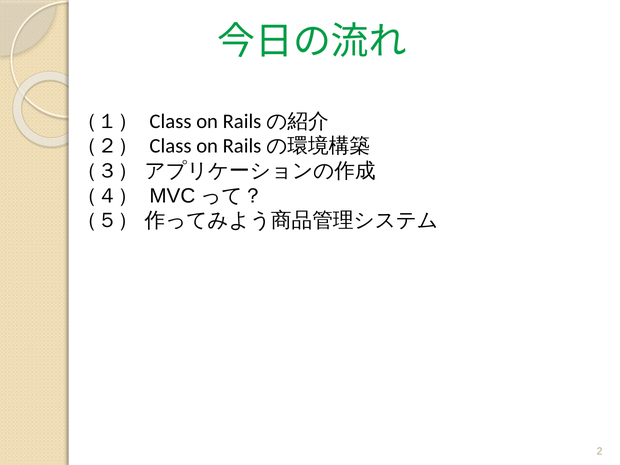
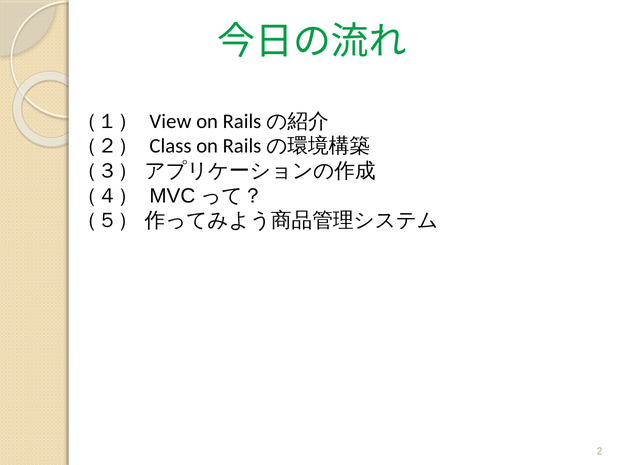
（１） Class: Class -> View (170, 121)
